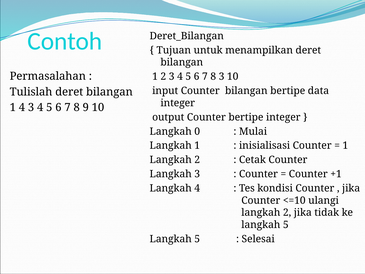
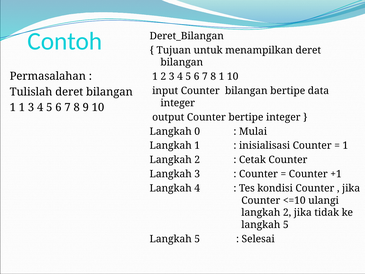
8 3: 3 -> 1 (222, 77)
1 4: 4 -> 1 (22, 107)
